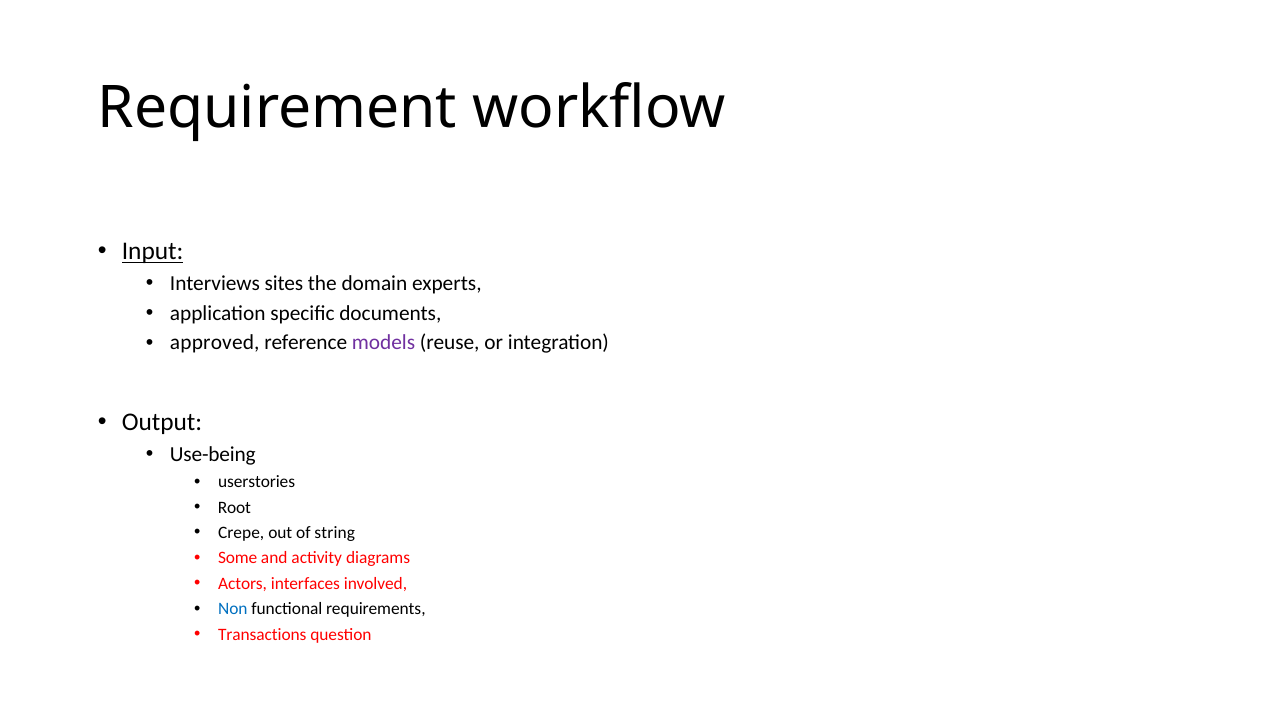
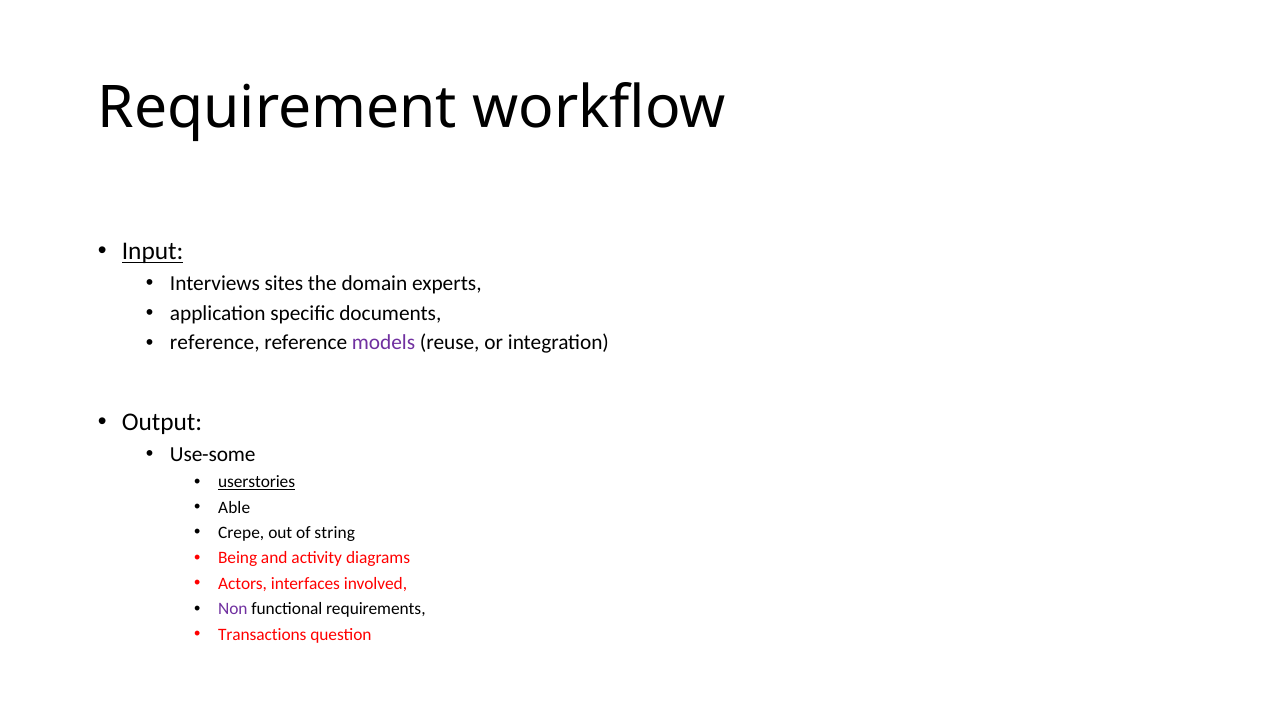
approved: approved -> reference (215, 343)
Use-being: Use-being -> Use-some (213, 454)
userstories underline: none -> present (257, 482)
Root: Root -> Able (234, 507)
Some: Some -> Being (238, 558)
Non colour: blue -> purple (233, 609)
